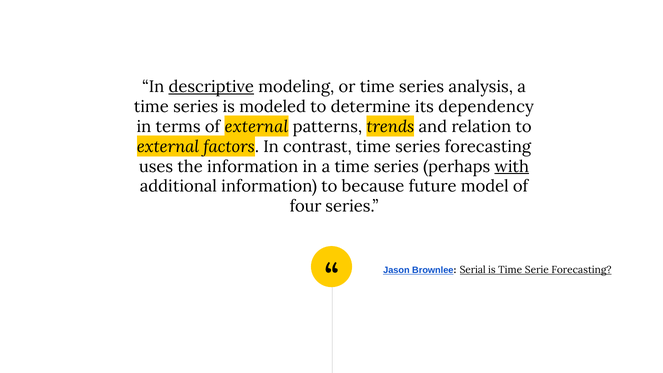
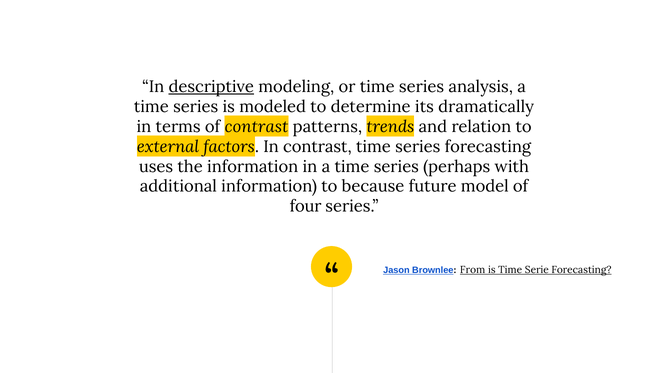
dependency: dependency -> dramatically (486, 107)
external: external -> contrast (256, 127)
with underline: present -> none (512, 167)
Serial: Serial -> From (473, 270)
